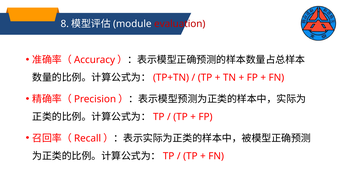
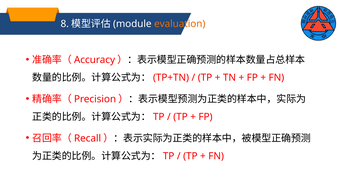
evaluation colour: red -> orange (180, 24)
